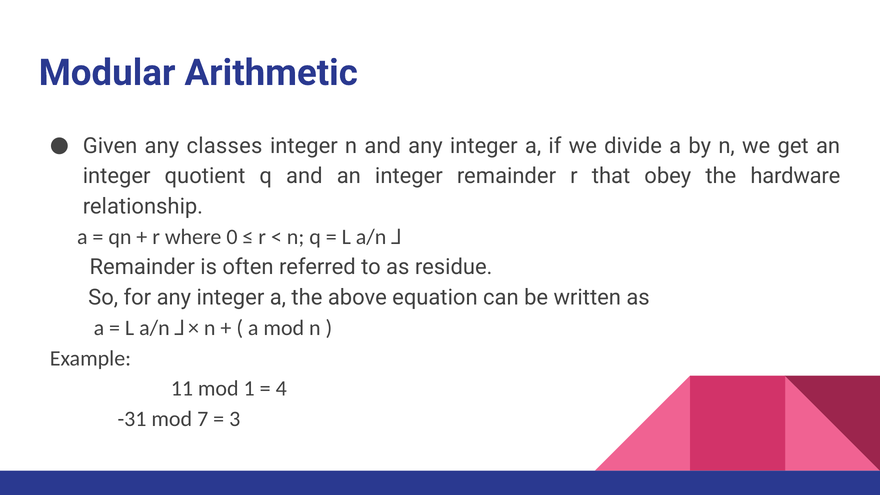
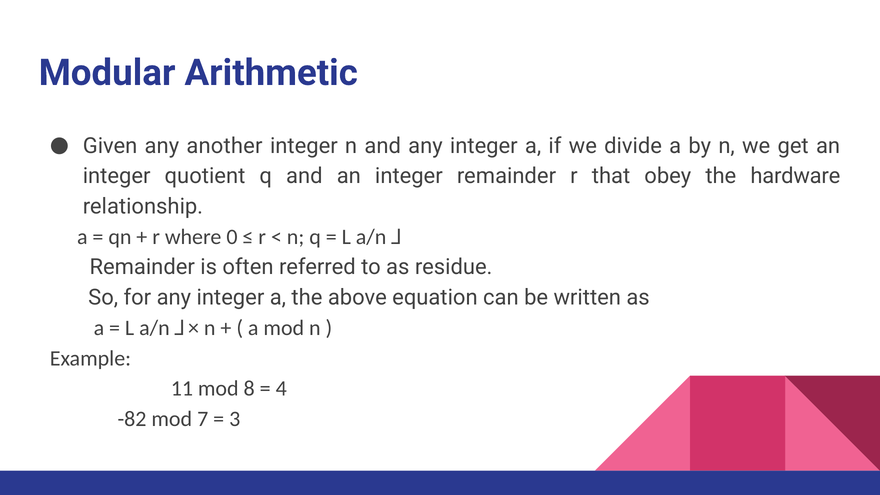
classes: classes -> another (224, 146)
1: 1 -> 8 (249, 389)
-31: -31 -> -82 (132, 419)
